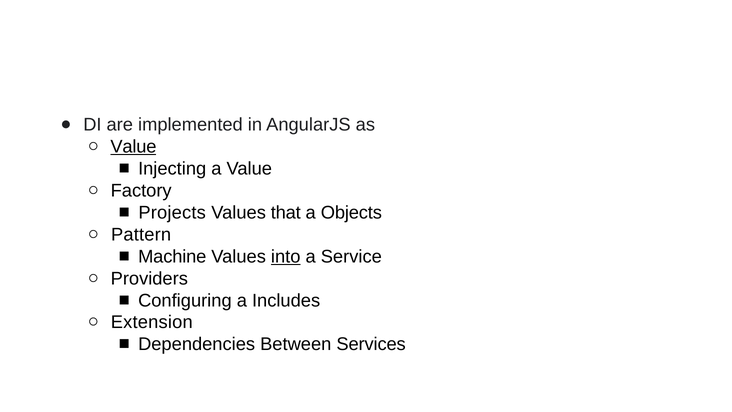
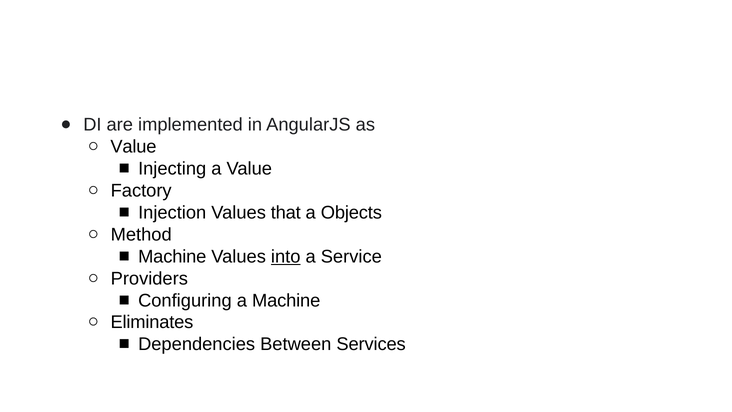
Value underline: present -> none (134, 147)
Projects: Projects -> Injection (172, 212)
Pattern: Pattern -> Method (141, 234)
a Includes: Includes -> Machine (286, 300)
Extension: Extension -> Eliminates (152, 322)
